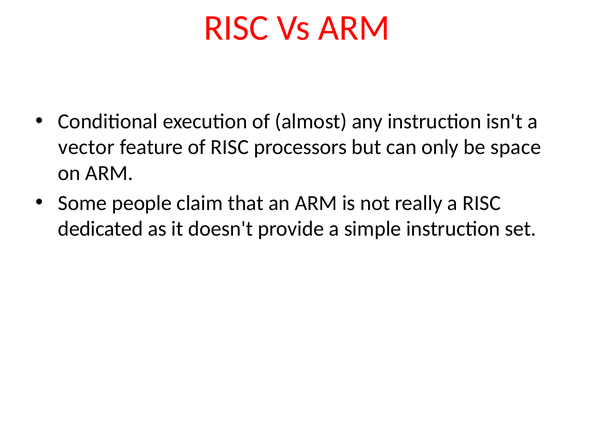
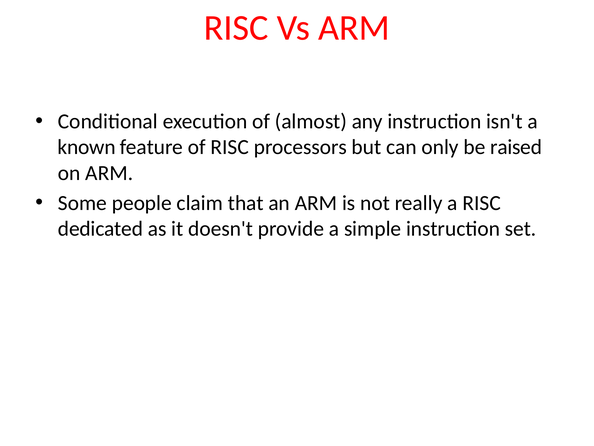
vector: vector -> known (87, 147)
space: space -> raised (516, 147)
